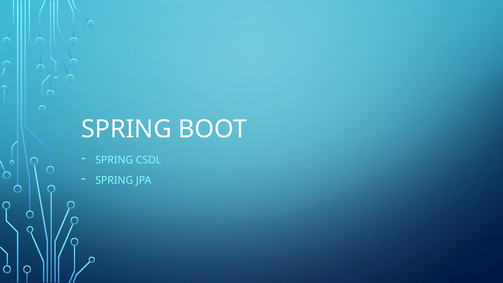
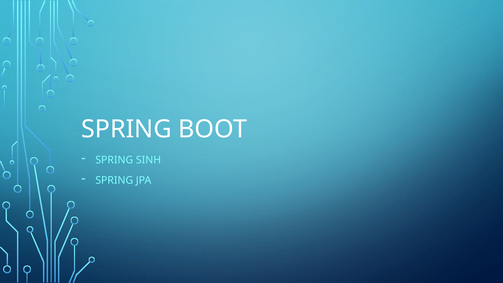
CSDL: CSDL -> SINH (148, 160)
